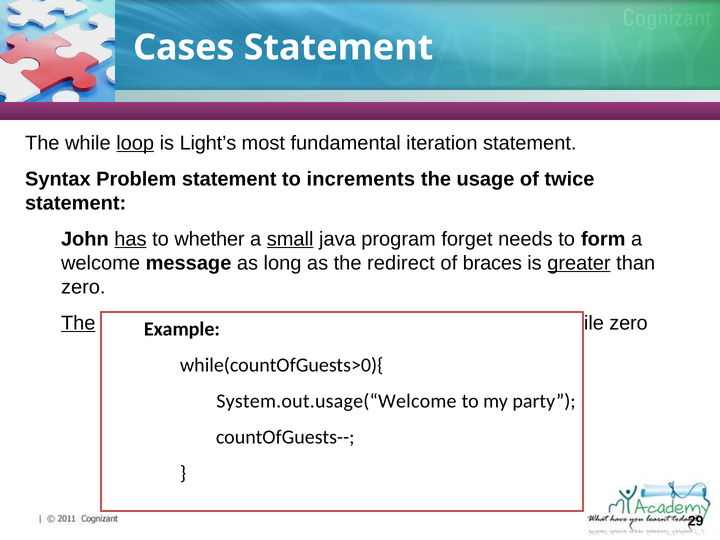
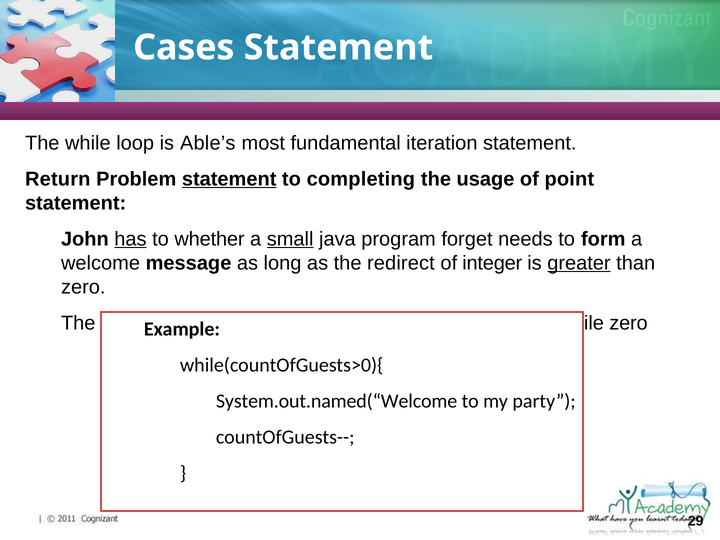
loop underline: present -> none (135, 143)
Light’s: Light’s -> Able’s (208, 143)
Syntax: Syntax -> Return (58, 179)
statement underline: none -> present (229, 179)
increments: increments -> completing (361, 179)
twice: twice -> point (569, 179)
braces: braces -> integer (492, 263)
The underline: present -> none (78, 323)
System.out.usage(“Welcome: System.out.usage(“Welcome -> System.out.named(“Welcome (337, 401)
